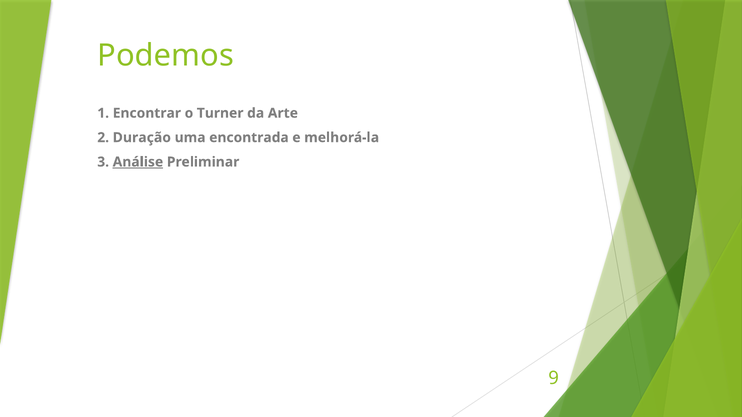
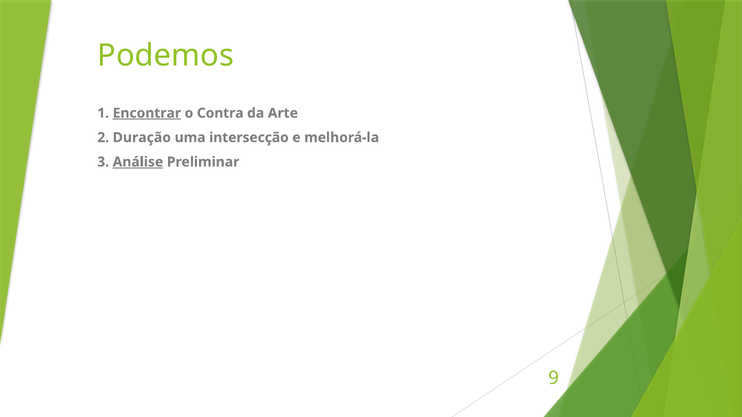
Encontrar underline: none -> present (147, 113)
Turner: Turner -> Contra (220, 113)
encontrada: encontrada -> intersecção (249, 138)
